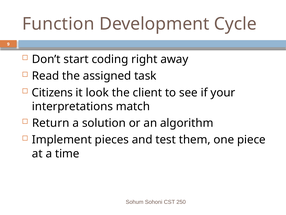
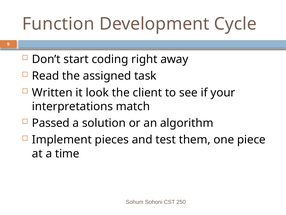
Citizens: Citizens -> Written (52, 92)
Return: Return -> Passed (51, 123)
